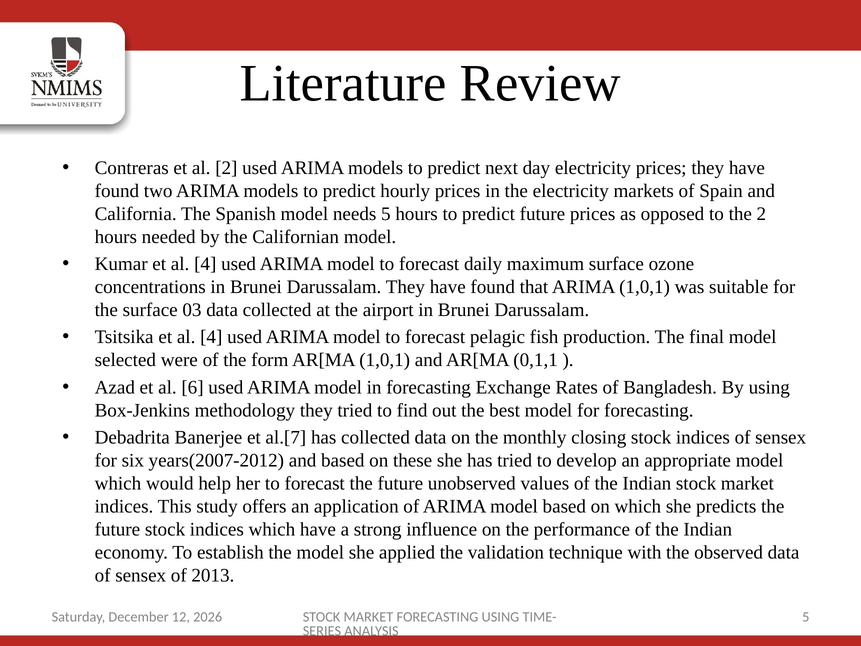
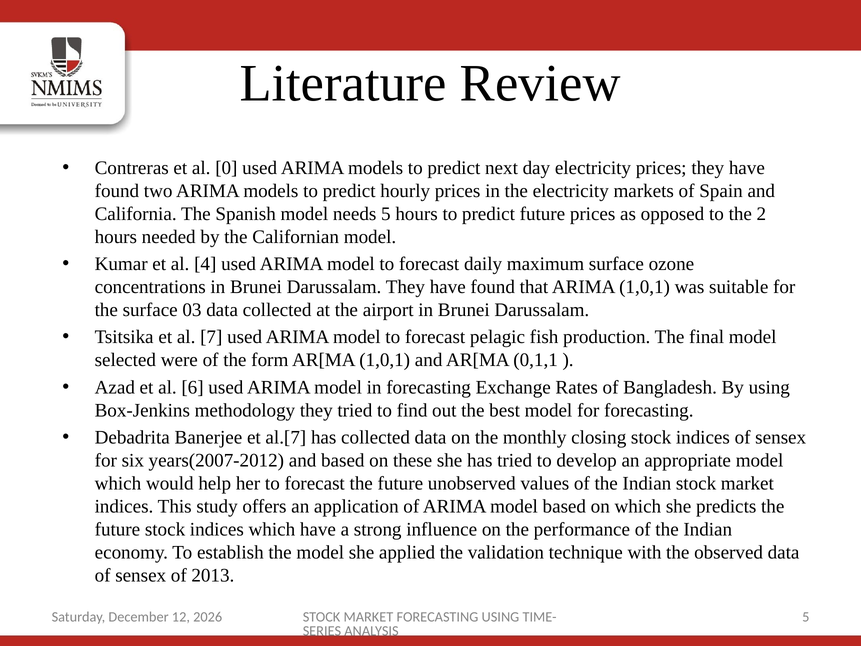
al 2: 2 -> 0 (226, 168)
Tsitsika et al 4: 4 -> 7 (211, 337)
